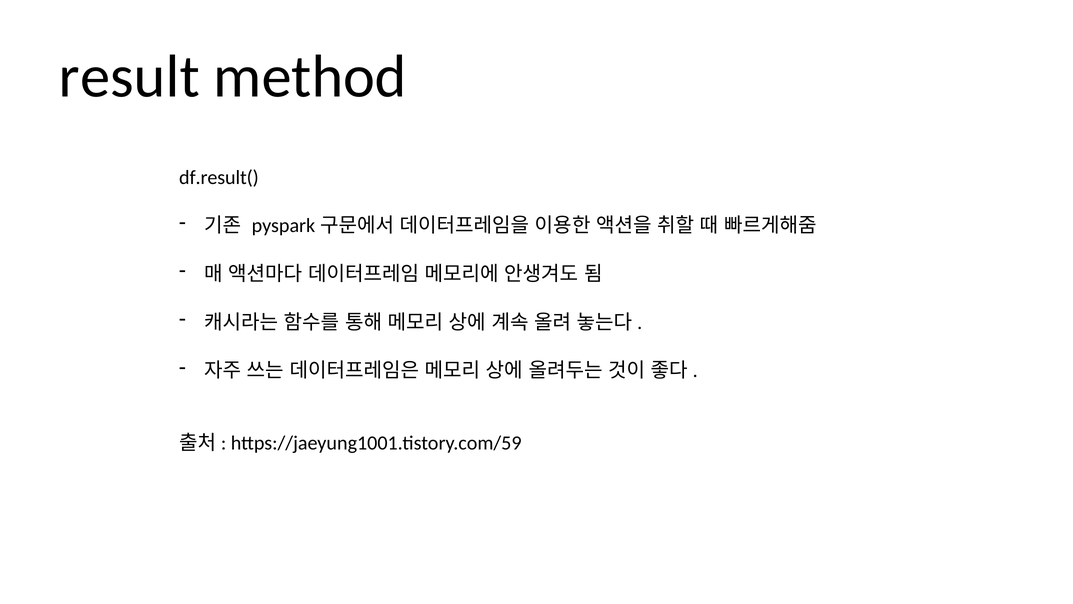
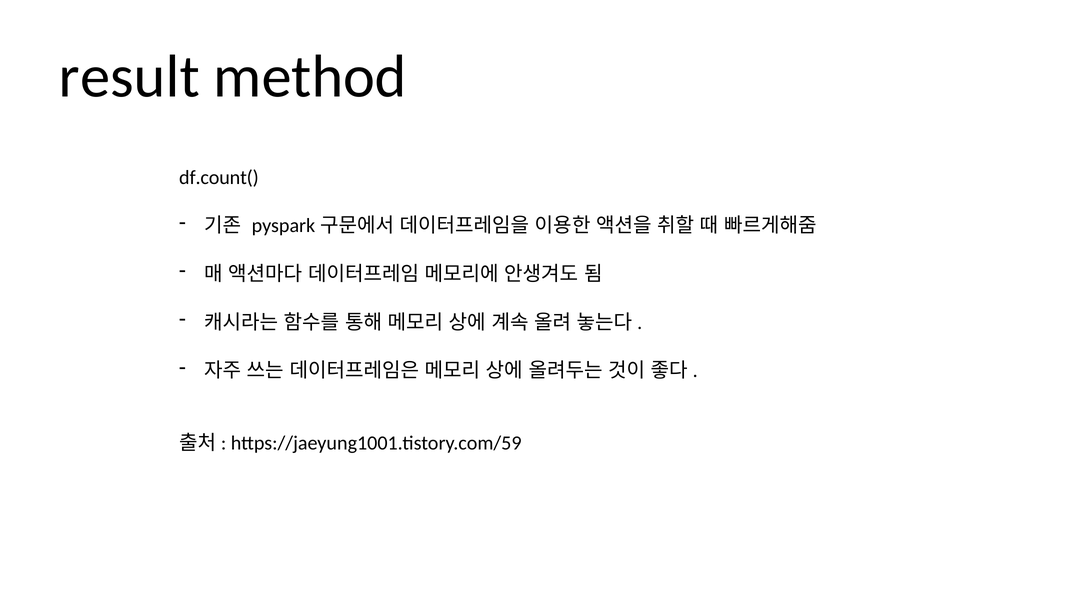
df.result(: df.result( -> df.count( (219, 177)
